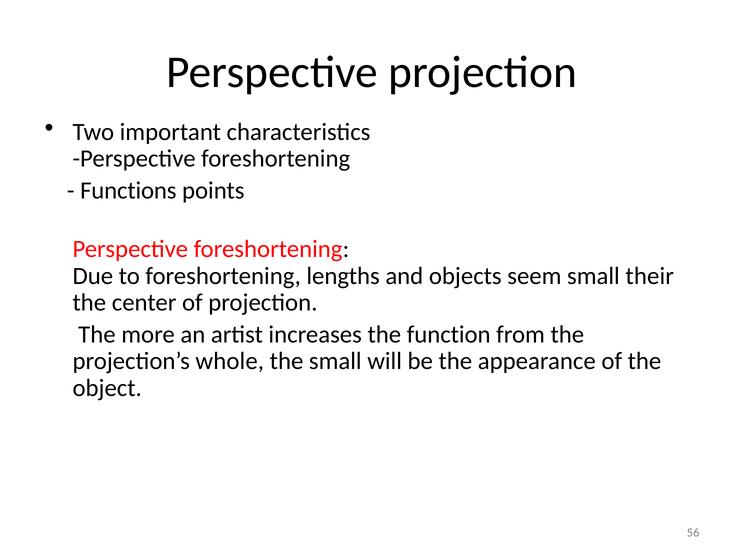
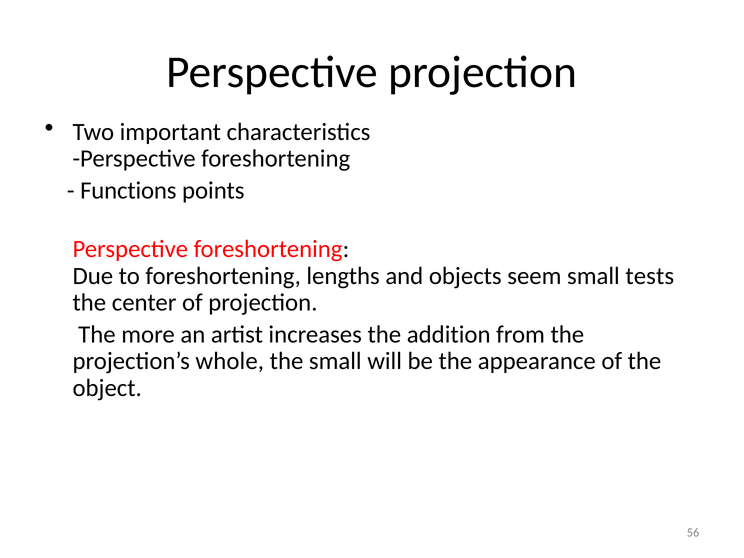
their: their -> tests (650, 276)
function: function -> addition (449, 334)
